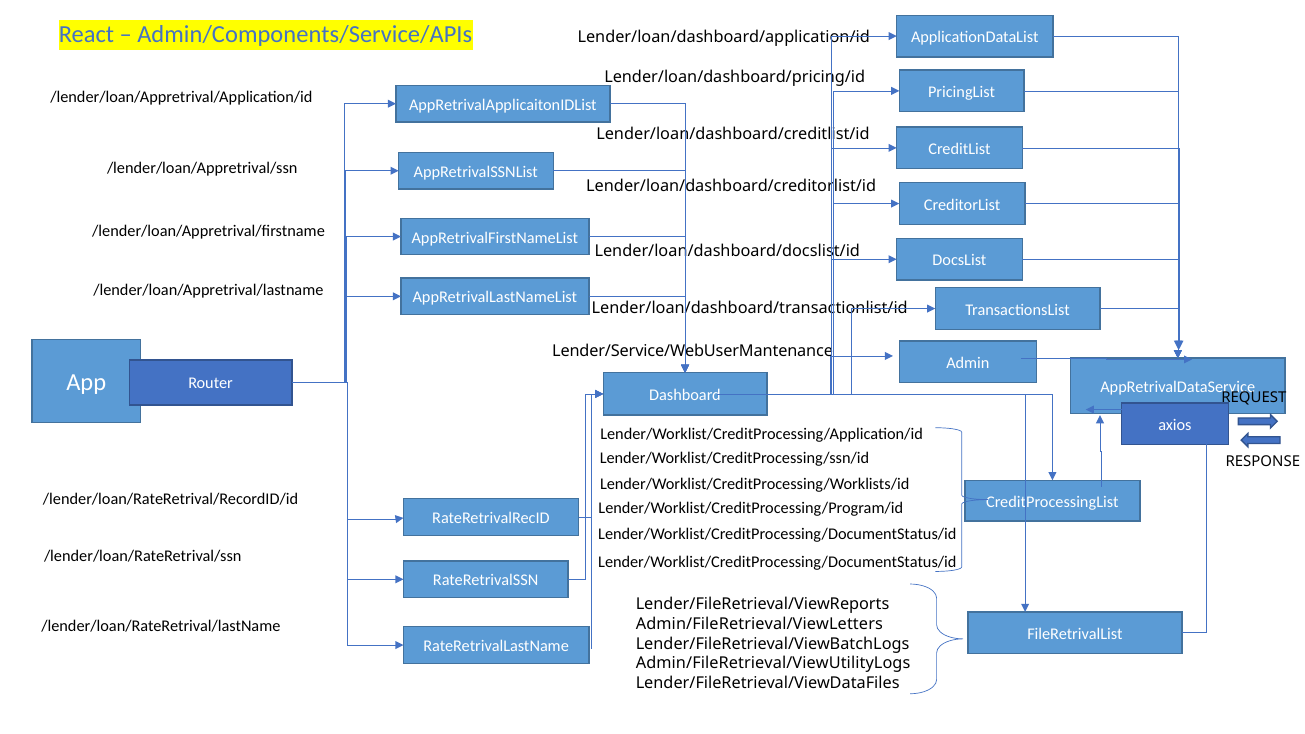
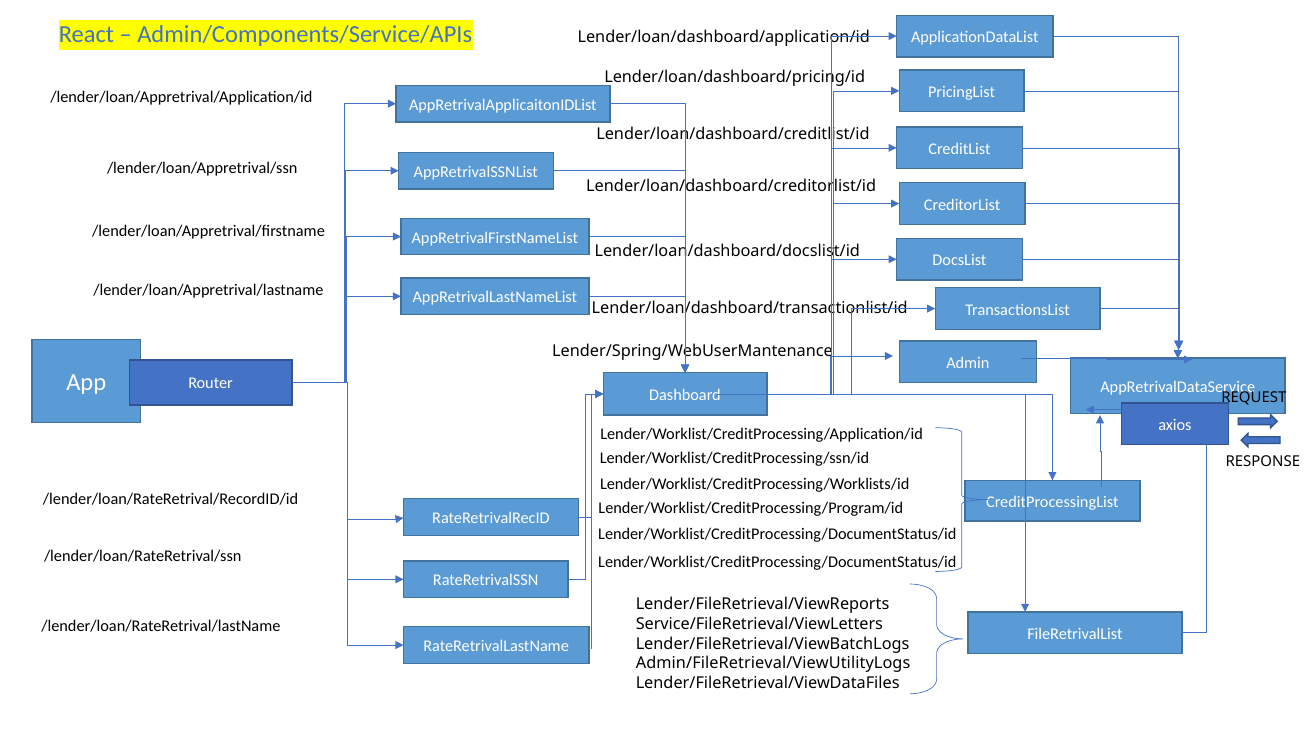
Lender/Service/WebUserMantenance: Lender/Service/WebUserMantenance -> Lender/Spring/WebUserMantenance (692, 351)
Admin/FileRetrieval/ViewLetters: Admin/FileRetrieval/ViewLetters -> Service/FileRetrieval/ViewLetters (759, 624)
